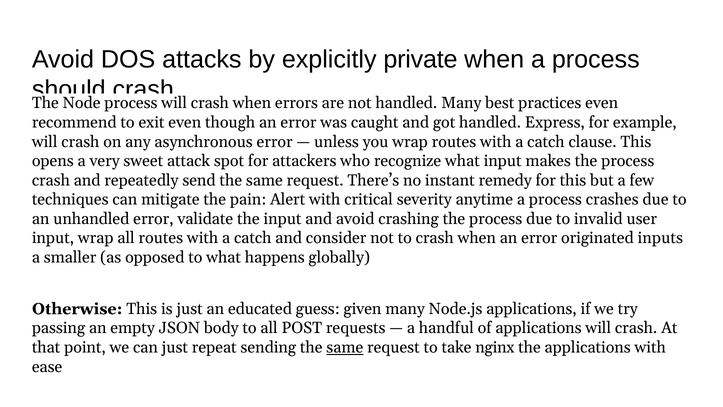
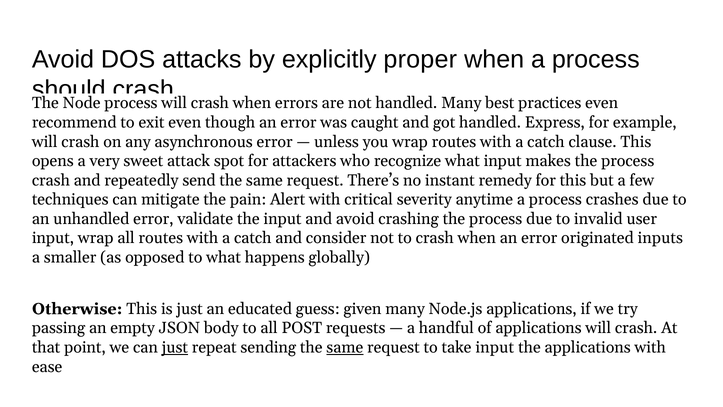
private: private -> proper (420, 59)
just underline: none -> present (175, 347)
take nginx: nginx -> input (495, 347)
